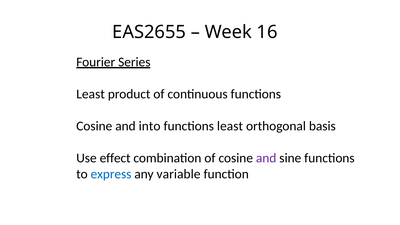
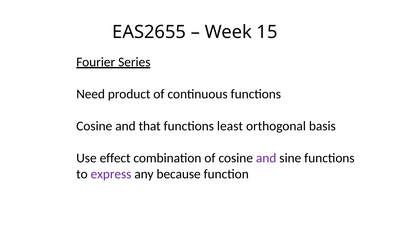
16: 16 -> 15 (267, 32)
Least: Least -> Need (91, 94)
into: into -> that (150, 126)
express colour: blue -> purple (111, 174)
variable: variable -> because (179, 174)
